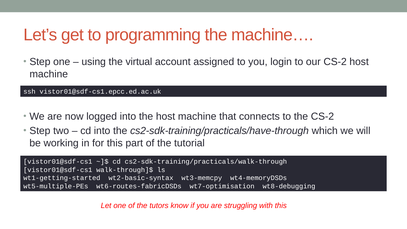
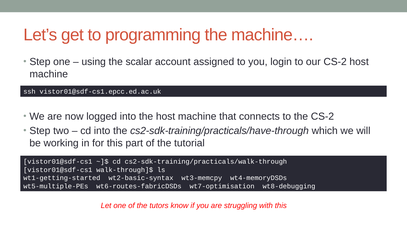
virtual: virtual -> scalar (139, 62)
